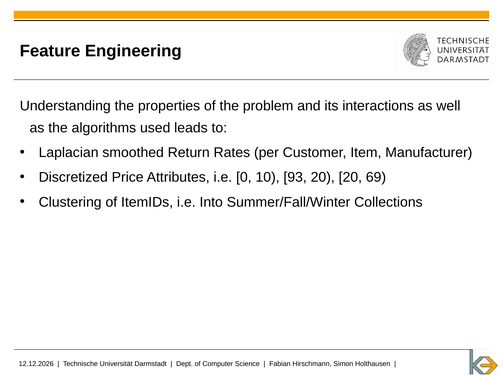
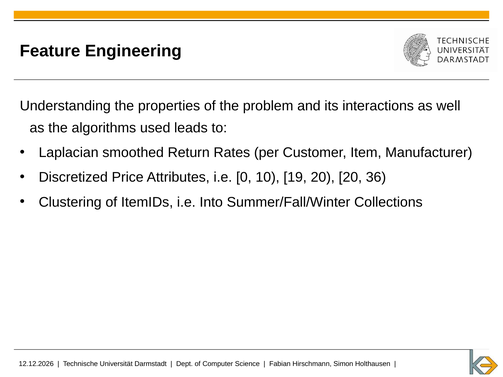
93: 93 -> 19 (295, 177)
69: 69 -> 36 (376, 177)
